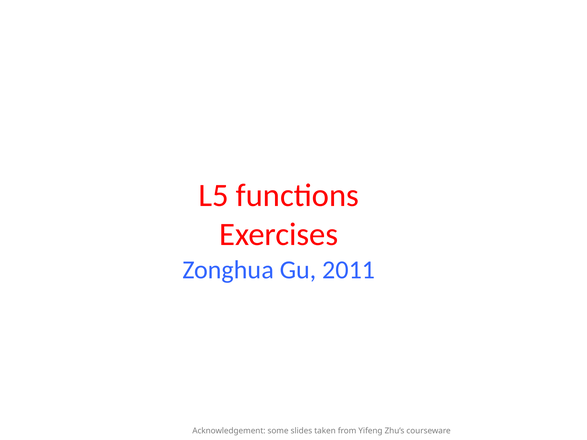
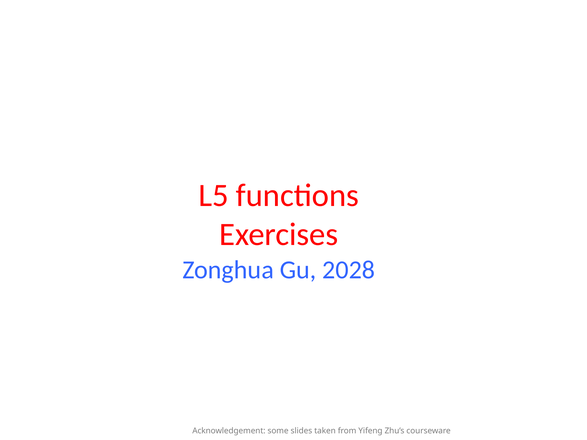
2011: 2011 -> 2028 (349, 270)
